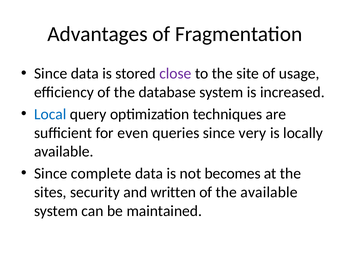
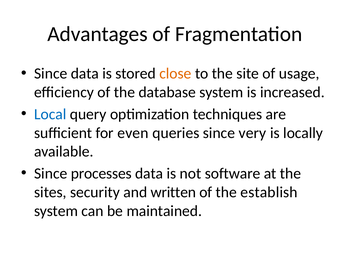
close colour: purple -> orange (175, 73)
complete: complete -> processes (101, 173)
becomes: becomes -> software (233, 173)
the available: available -> establish (269, 192)
